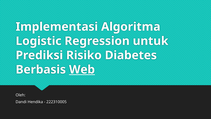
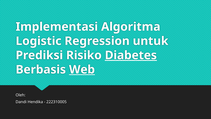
Diabetes underline: none -> present (131, 55)
